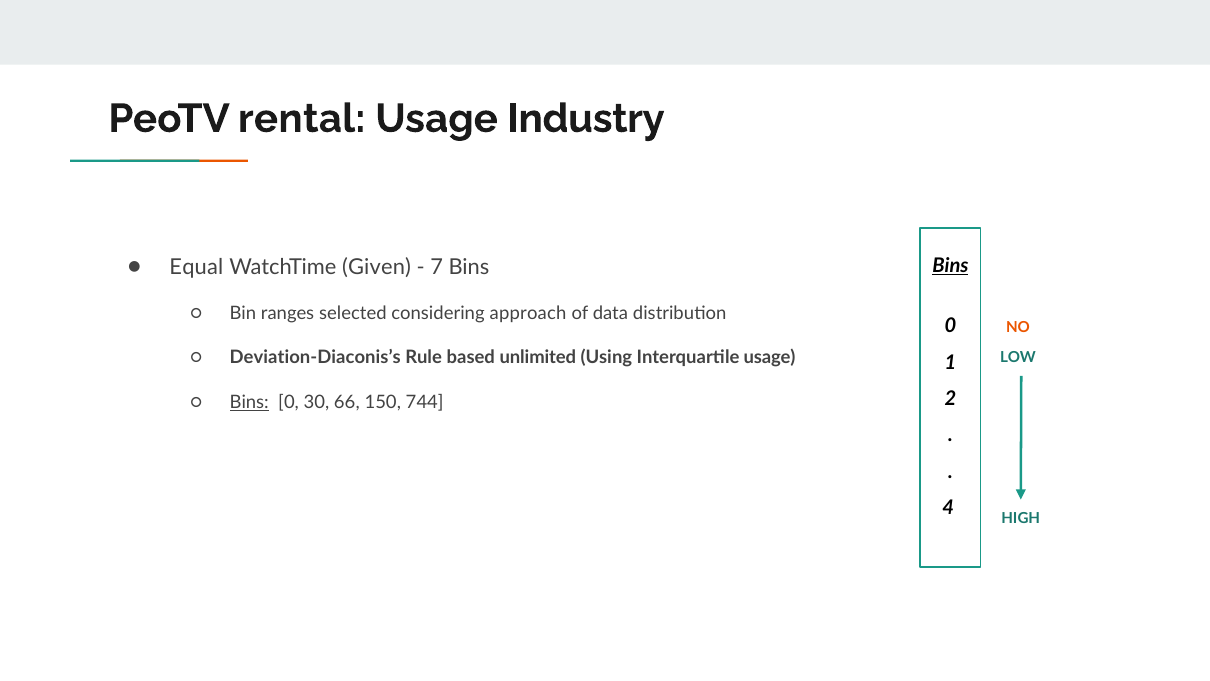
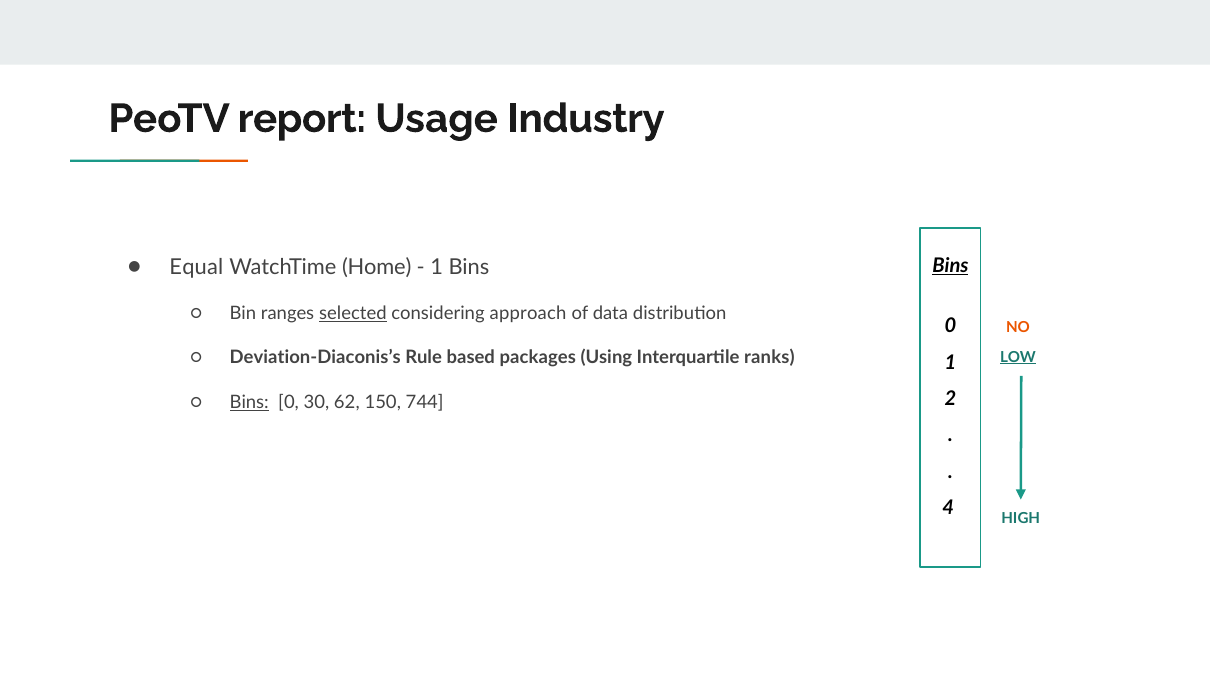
rental: rental -> report (302, 119)
Given: Given -> Home (377, 267)
7: 7 -> 1 (437, 267)
selected underline: none -> present (353, 313)
unlimited: unlimited -> packages (538, 358)
Interquartile usage: usage -> ranks (769, 358)
LOW underline: none -> present (1018, 357)
66: 66 -> 62 (347, 402)
